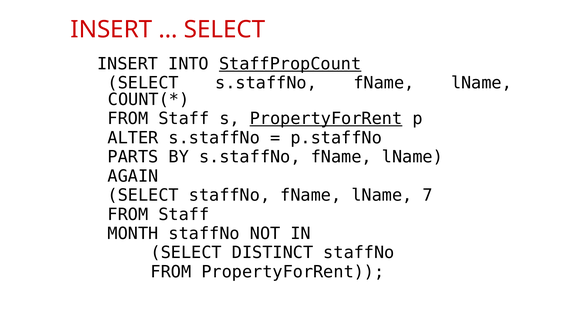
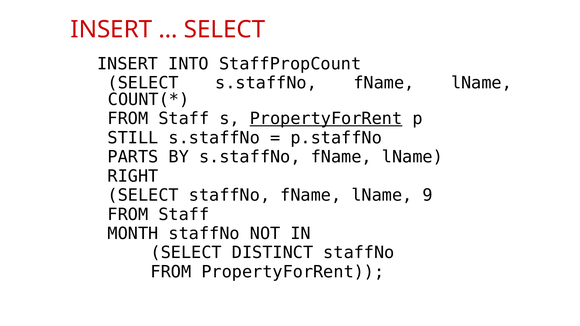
StaffPropCount underline: present -> none (290, 64)
ALTER: ALTER -> STILL (133, 138)
AGAIN: AGAIN -> RIGHT (133, 176)
7: 7 -> 9 (428, 195)
